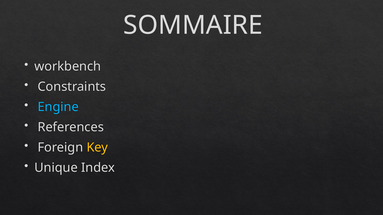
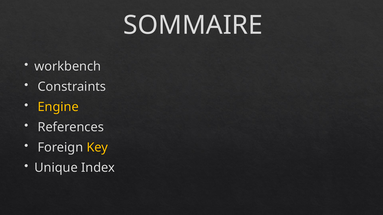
Engine colour: light blue -> yellow (58, 107)
